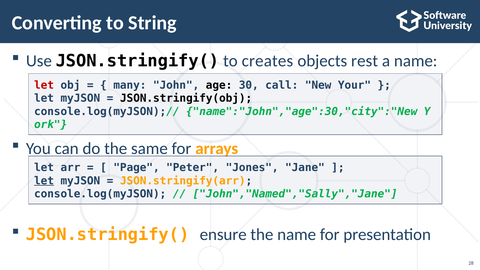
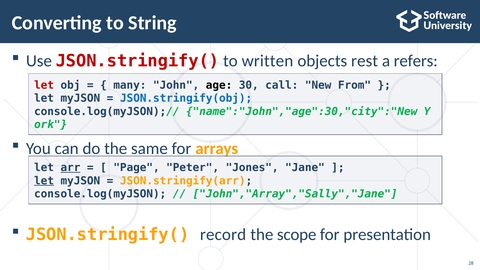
JSON.stringify( colour: black -> red (137, 61)
creates: creates -> written (267, 61)
a name: name -> refers (416, 61)
Your: Your -> From (354, 85)
JSON.stringify(obj colour: black -> blue (186, 98)
arr underline: none -> present (70, 168)
John","Named","Sally","Jane: John","Named","Sally","Jane -> John","Array","Sally","Jane (295, 194)
ensure: ensure -> record (223, 235)
the name: name -> scope (297, 235)
